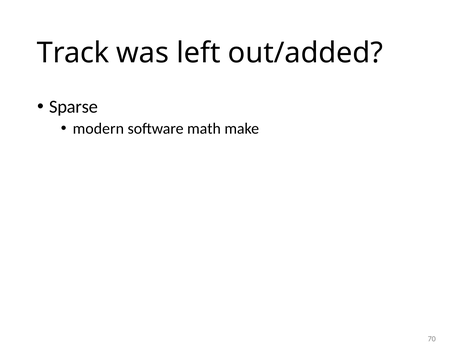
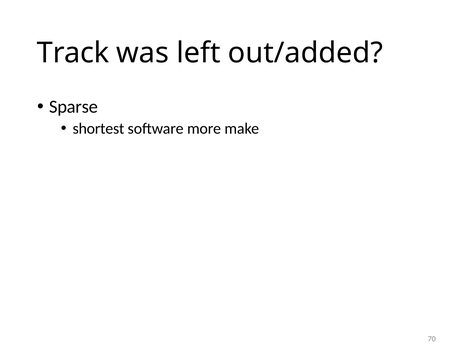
modern: modern -> shortest (98, 128)
math: math -> more (204, 128)
